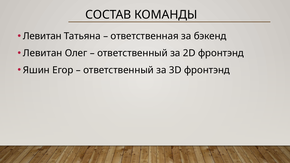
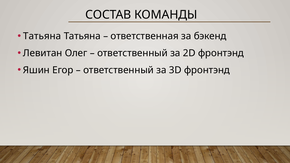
Левитан: Левитан -> Татьяна (42, 36)
